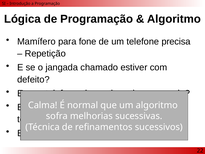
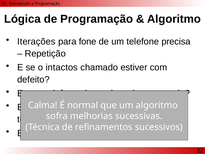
Mamífero: Mamífero -> Iterações (36, 41)
jangada: jangada -> intactos (62, 67)
